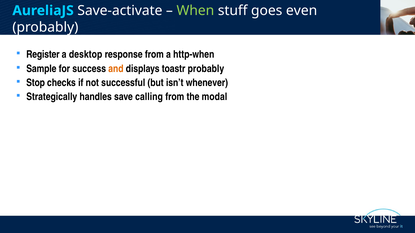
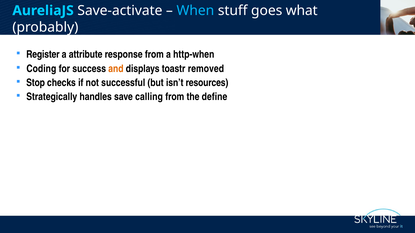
When colour: light green -> light blue (195, 11)
even: even -> what (302, 11)
desktop: desktop -> attribute (86, 55)
Sample: Sample -> Coding (41, 69)
toastr probably: probably -> removed (206, 69)
whenever: whenever -> resources (207, 83)
modal: modal -> define (214, 97)
